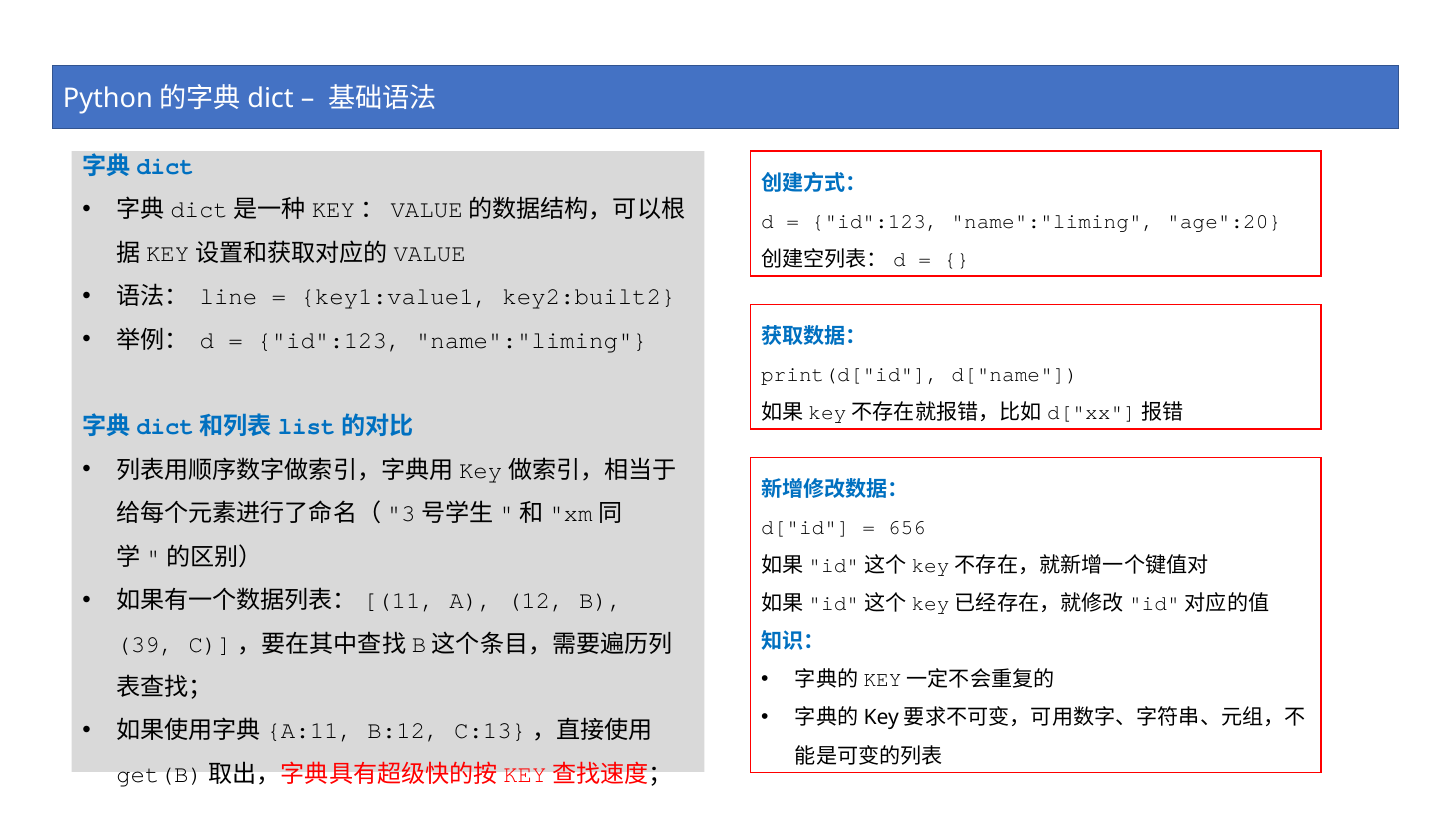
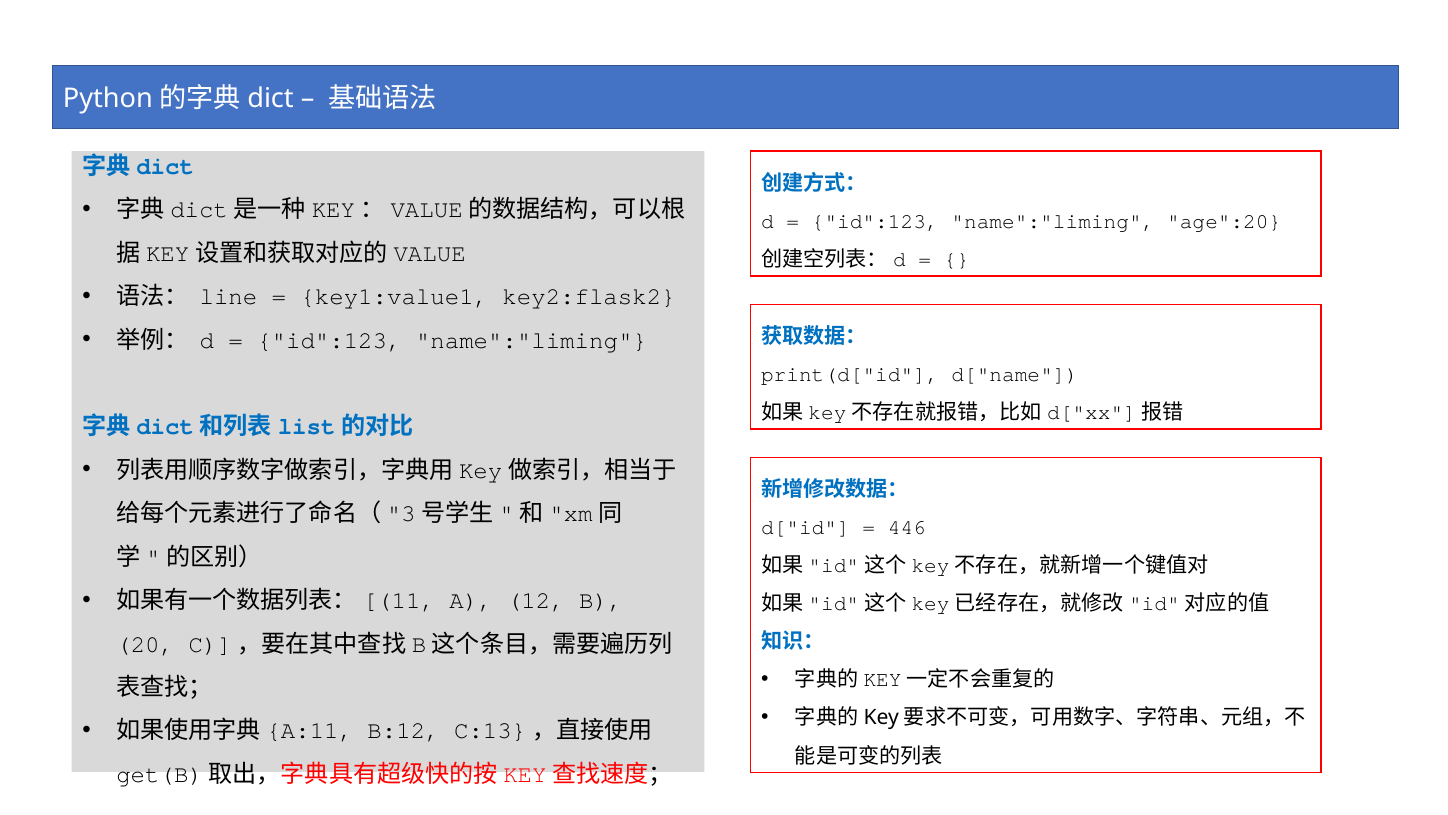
key2:built2: key2:built2 -> key2:flask2 (589, 297)
656: 656 -> 446 (907, 528)
39: 39 -> 20 (145, 644)
